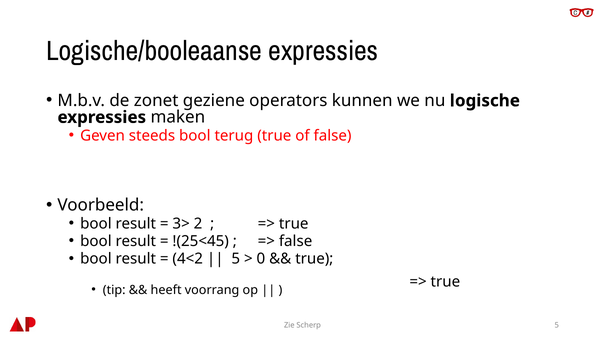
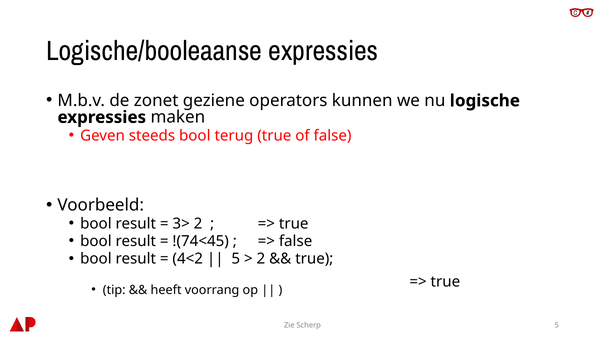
!(25<45: !(25<45 -> !(74<45 (201, 241)
0: 0 -> 2 (261, 258)
